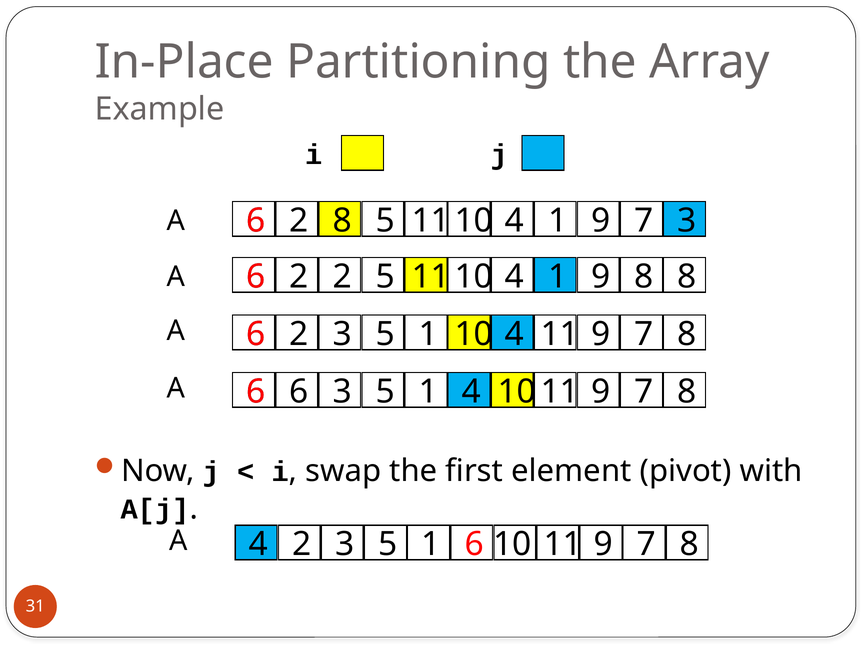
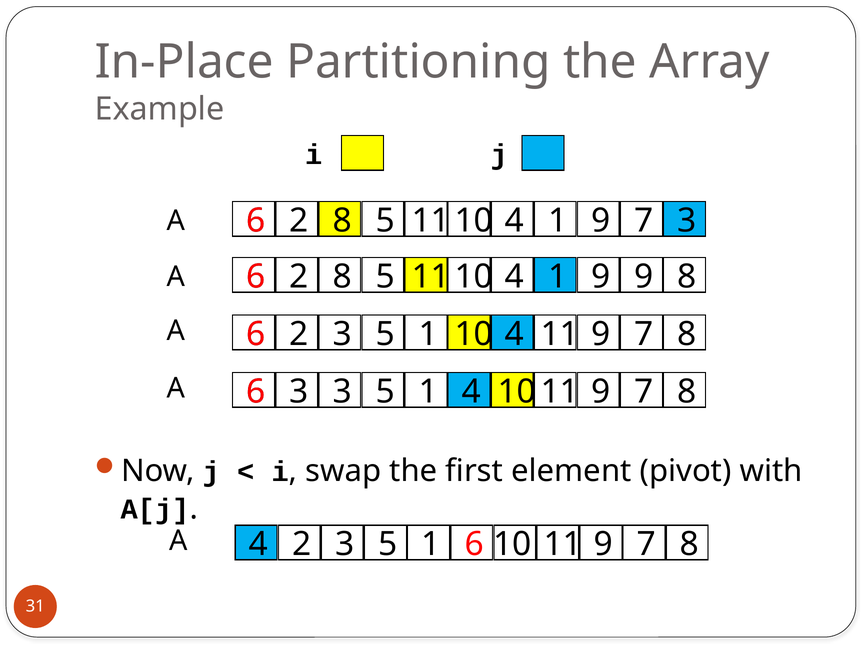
2: 2 -> 8 (342, 277)
9 8: 8 -> 9 (644, 277)
6: 6 -> 3 (299, 392)
